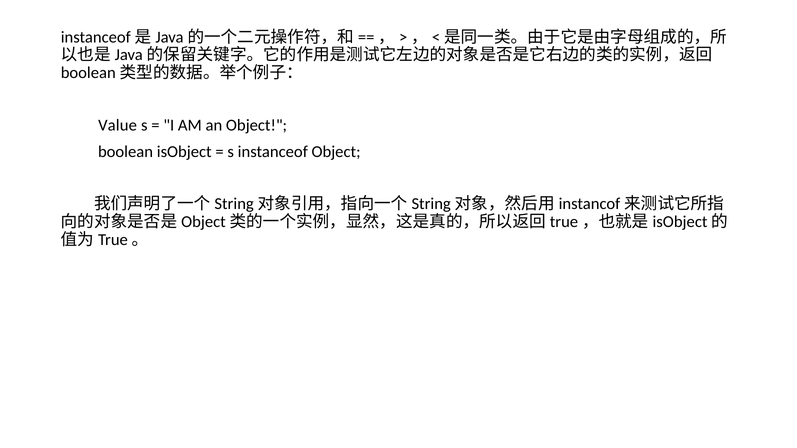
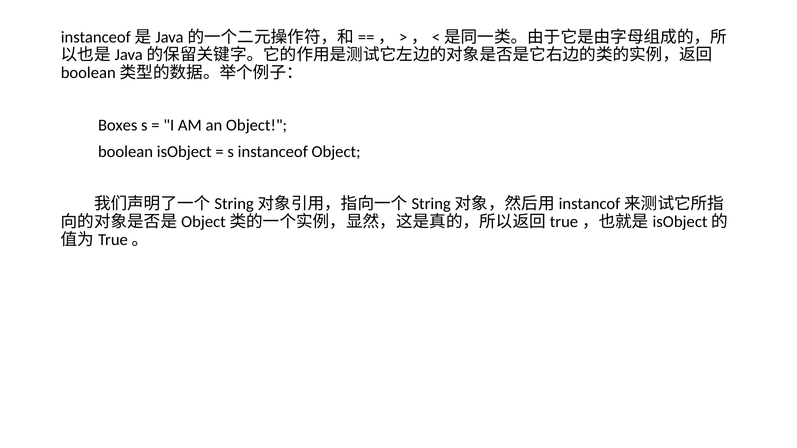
Value: Value -> Boxes (118, 125)
